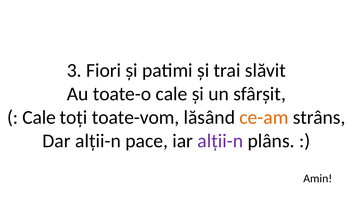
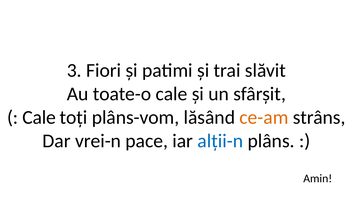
toate-vom: toate-vom -> plâns-vom (136, 118)
Dar alții-n: alții-n -> vrei-n (98, 141)
alții-n colour: purple -> blue (220, 141)
